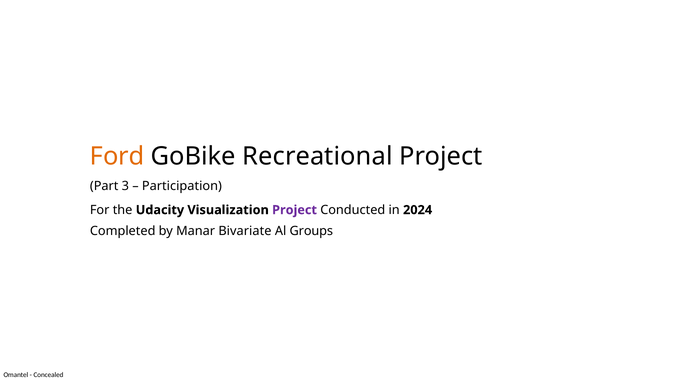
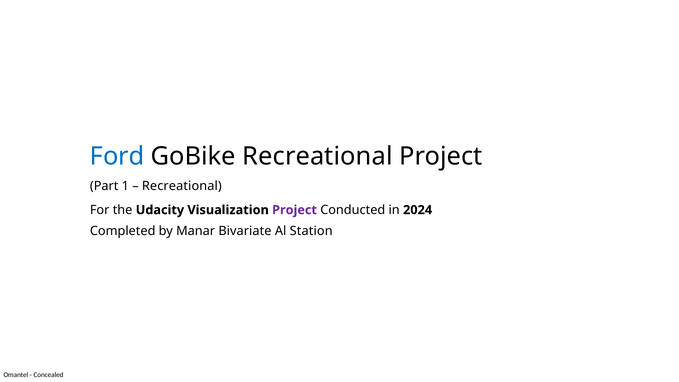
Ford colour: orange -> blue (117, 157)
3: 3 -> 1 (125, 186)
Participation: Participation -> Recreational (182, 186)
Groups: Groups -> Station (311, 231)
